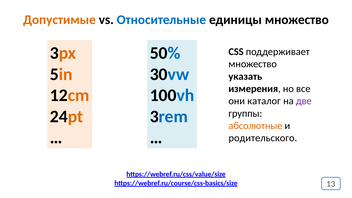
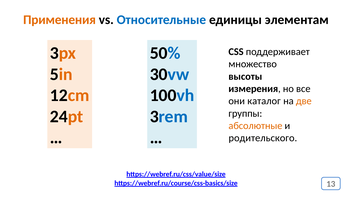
Допустимые: Допустимые -> Применения (60, 20)
единицы множество: множество -> элементам (297, 20)
указать: указать -> высоты (245, 76)
две colour: purple -> orange (304, 101)
